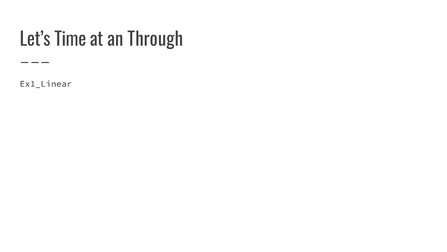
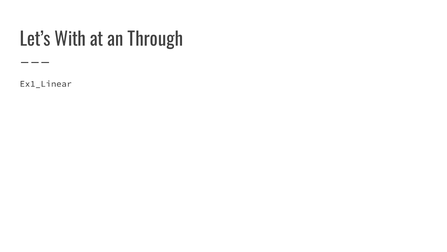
Time: Time -> With (70, 40)
